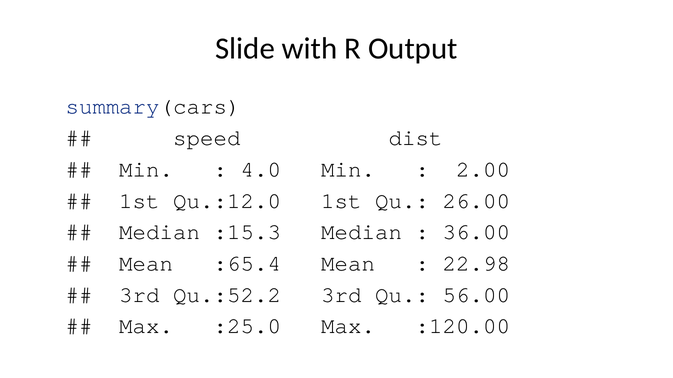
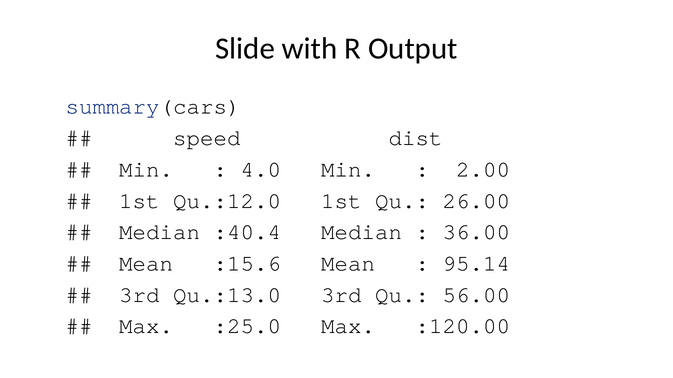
:15.3: :15.3 -> :40.4 (247, 232)
:65.4: :65.4 -> :15.6 (247, 264)
22.98: 22.98 -> 95.14 (476, 264)
Qu.:52.2: Qu.:52.2 -> Qu.:13.0 (227, 295)
